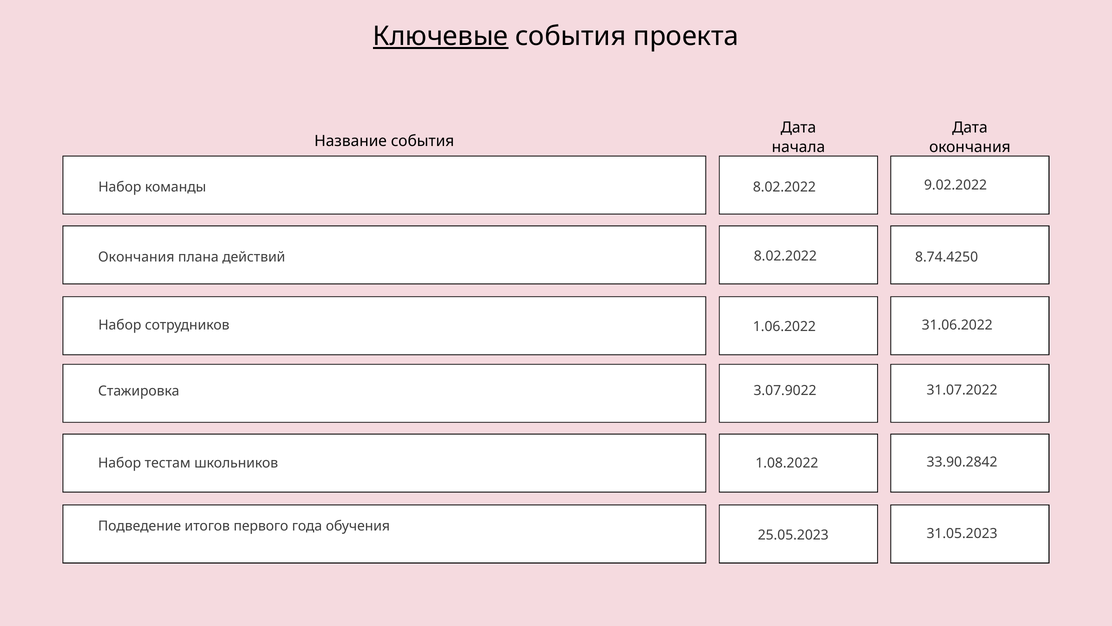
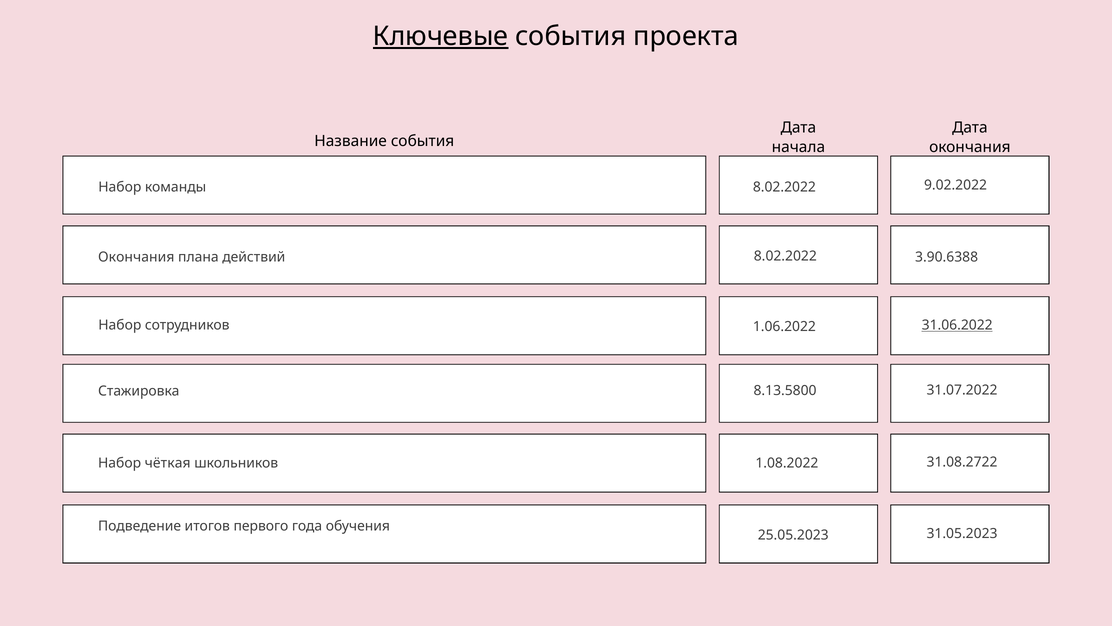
8.74.4250: 8.74.4250 -> 3.90.6388 (947, 257)
31.06.2022 underline: none -> present (957, 325)
3.07.9022: 3.07.9022 -> 8.13.5800 (785, 390)
тестам: тестам -> чёткая (168, 463)
33.90.2842: 33.90.2842 -> 31.08.2722 (962, 462)
